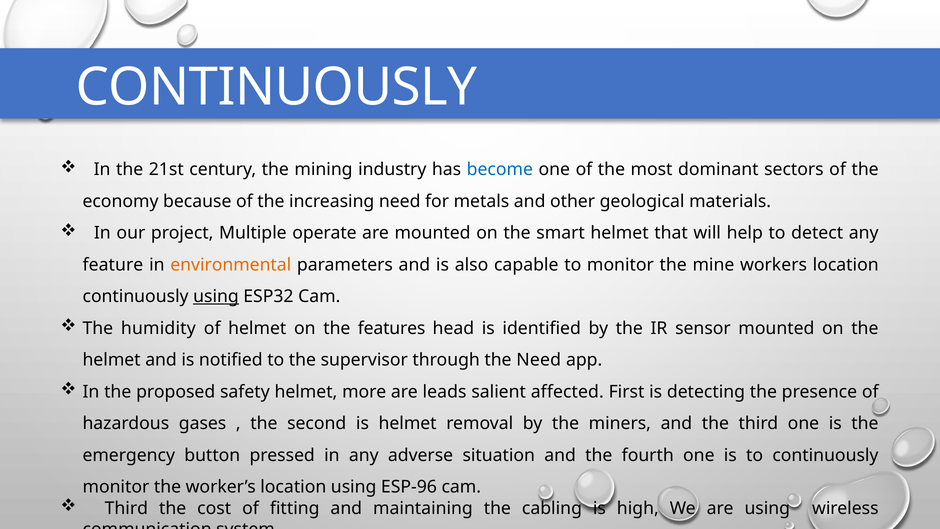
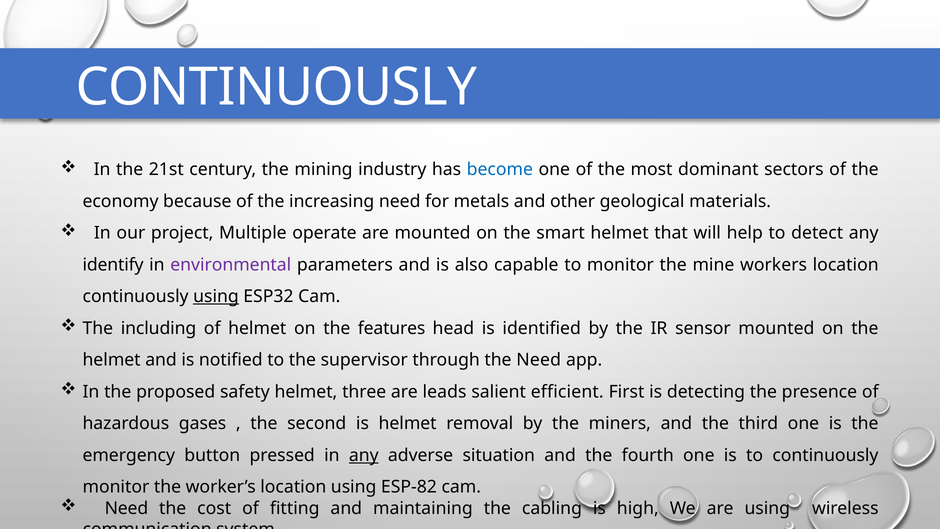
feature: feature -> identify (113, 265)
environmental colour: orange -> purple (231, 265)
humidity: humidity -> including (159, 328)
more: more -> three (364, 392)
affected: affected -> efficient (567, 392)
any underline: none -> present (364, 455)
ESP-96: ESP-96 -> ESP-82 (409, 487)
Third: Third -> Need (126, 508)
